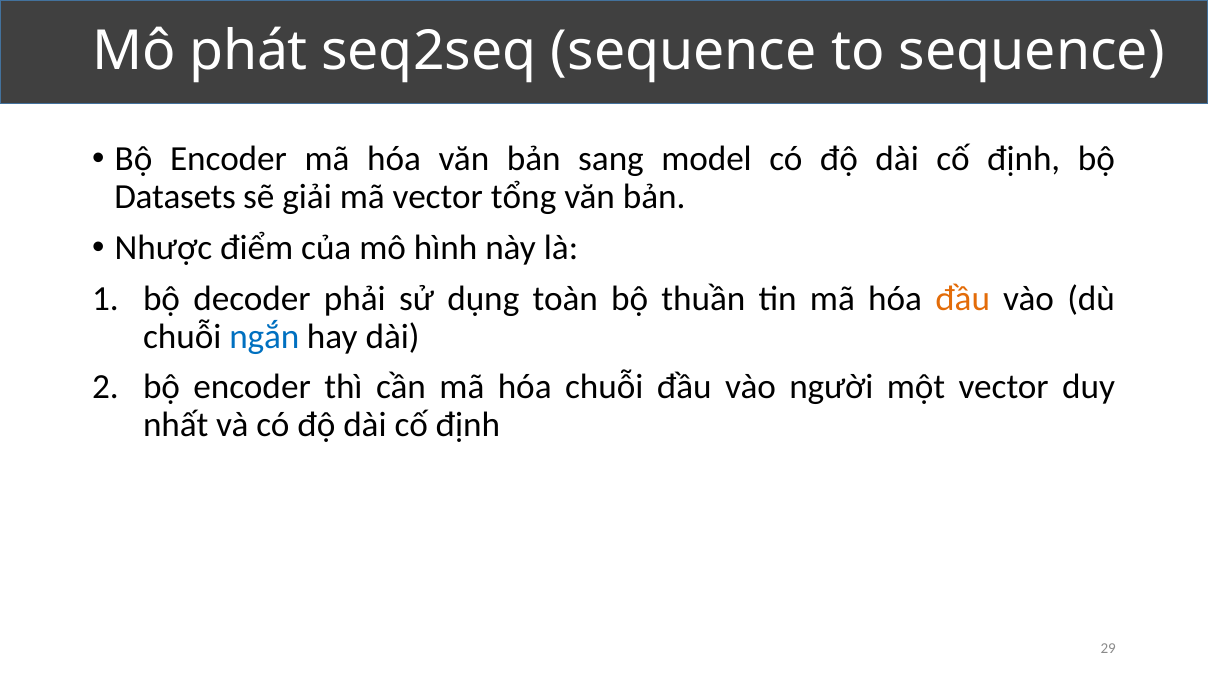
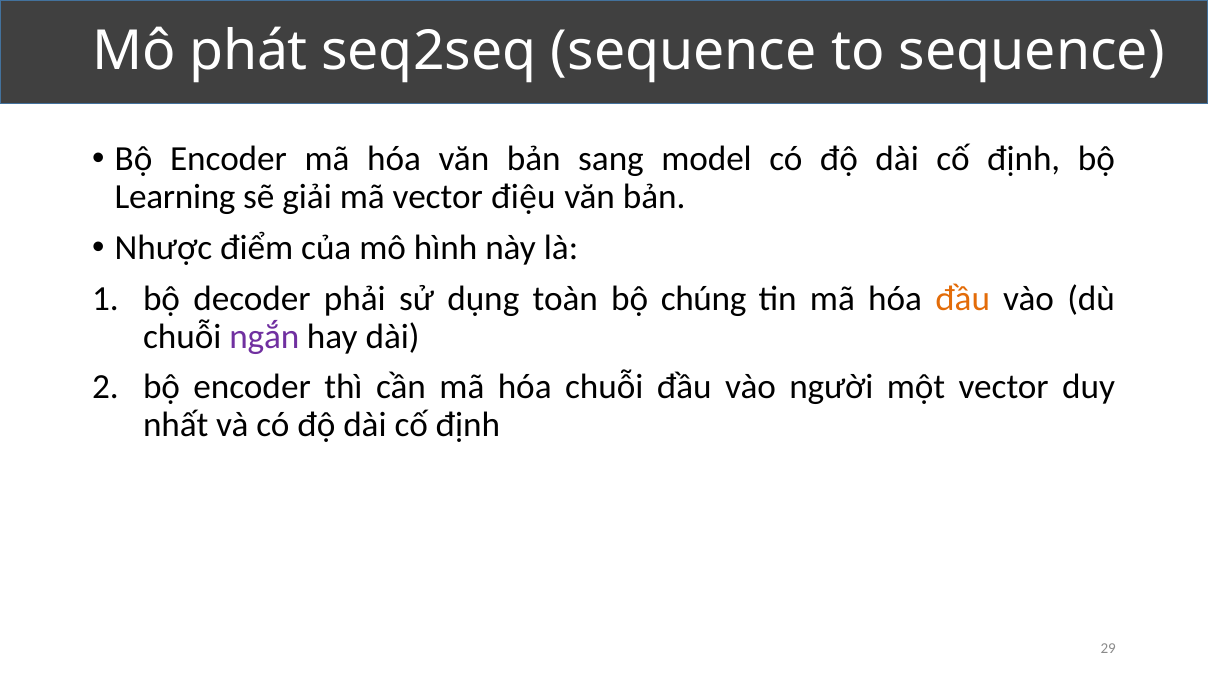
Datasets: Datasets -> Learning (175, 197)
tổng: tổng -> điệu (523, 197)
thuần: thuần -> chúng (704, 299)
ngắn colour: blue -> purple (264, 337)
